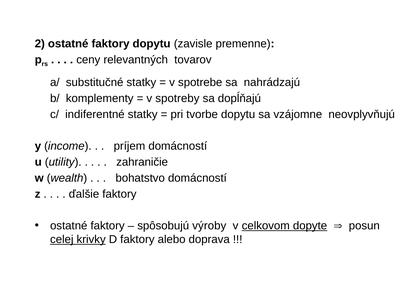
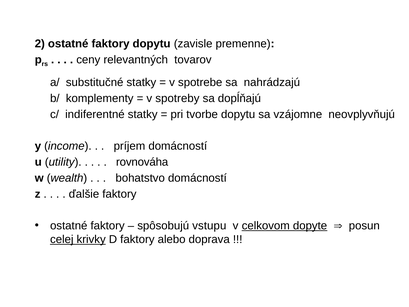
zahraničie: zahraničie -> rovnováha (142, 162)
výroby: výroby -> vstupu (209, 226)
